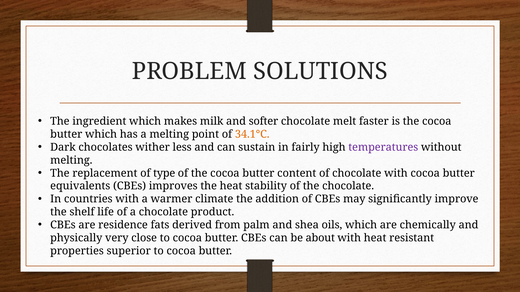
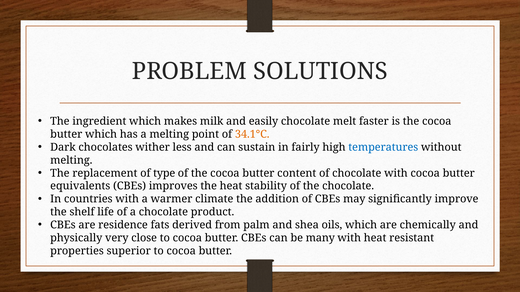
softer: softer -> easily (263, 121)
temperatures colour: purple -> blue (383, 147)
about: about -> many (320, 238)
